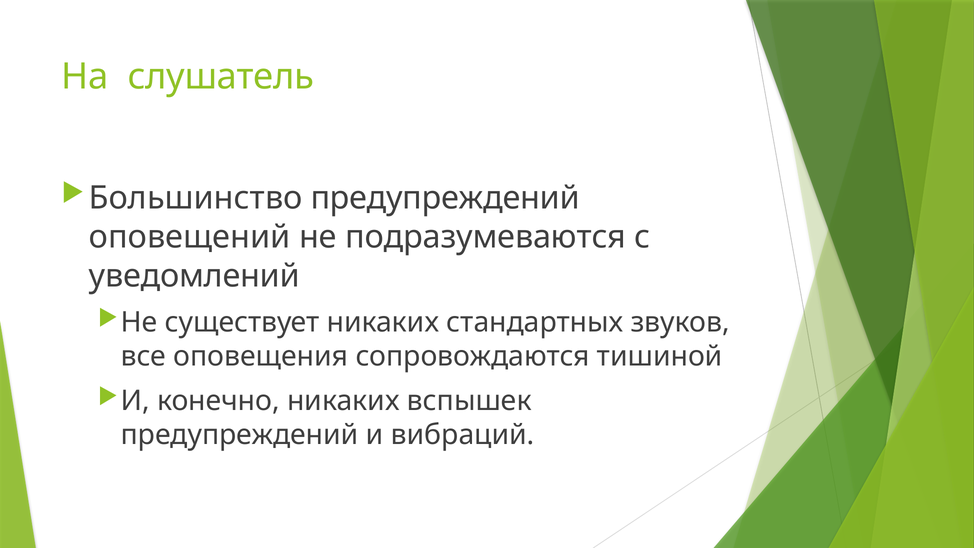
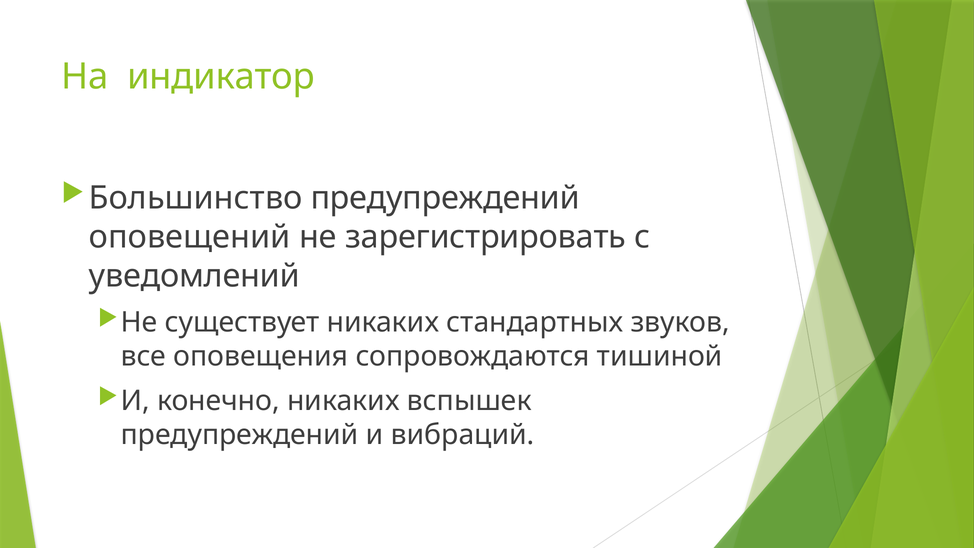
слушатель: слушатель -> индикатор (221, 77)
подразумеваются: подразумеваются -> зарегистрировать (486, 237)
